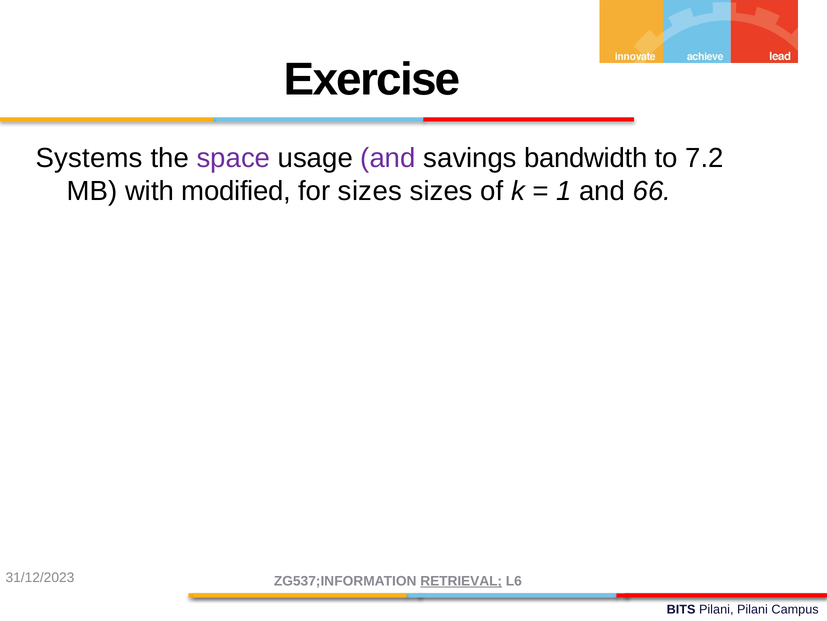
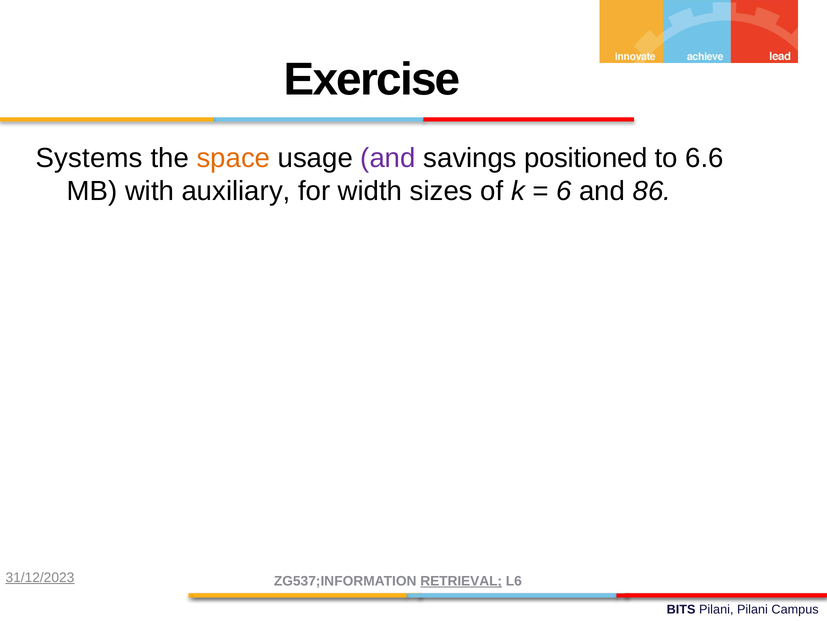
space colour: purple -> orange (233, 158)
bandwidth: bandwidth -> positioned (586, 158)
7.2: 7.2 -> 6.6 (704, 158)
modified: modified -> auxiliary (236, 191)
for sizes: sizes -> width (370, 191)
1: 1 -> 6 (564, 191)
66: 66 -> 86 (652, 191)
31/12/2023 underline: none -> present (40, 577)
